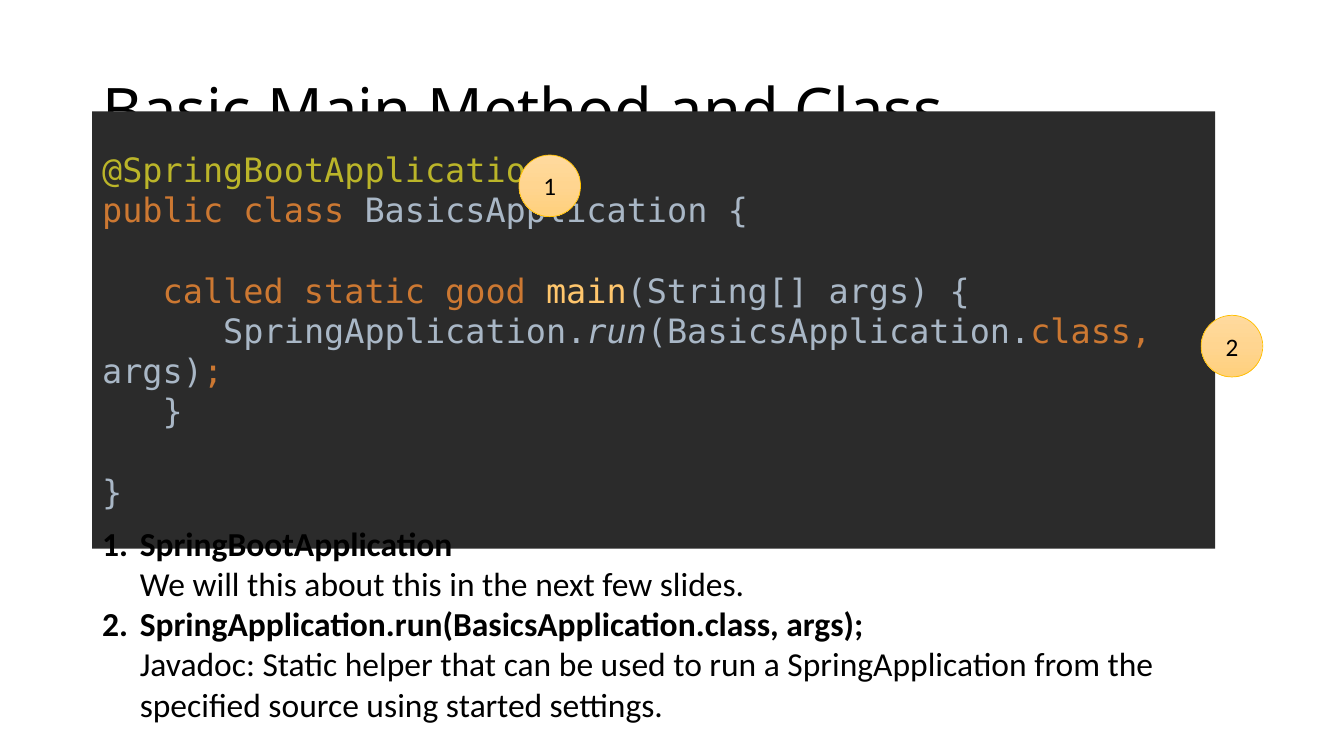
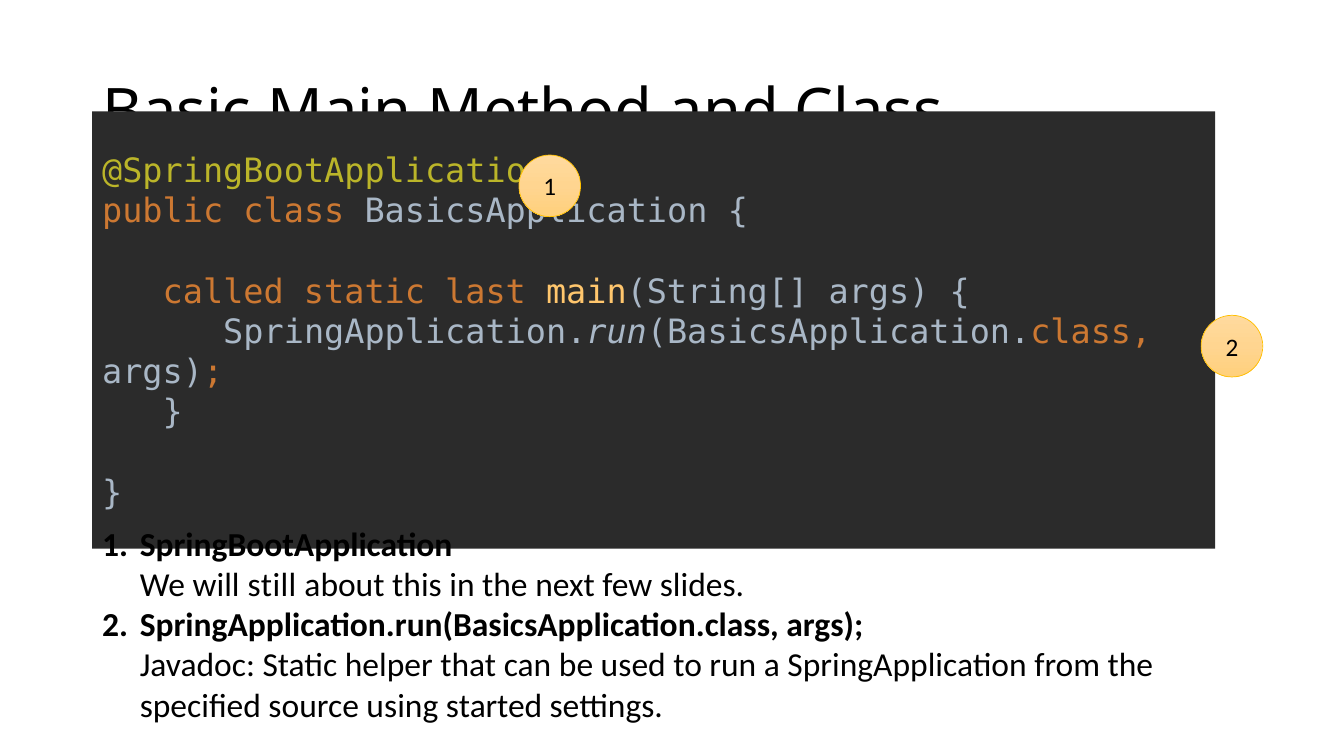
good: good -> last (486, 292)
will this: this -> still (272, 586)
